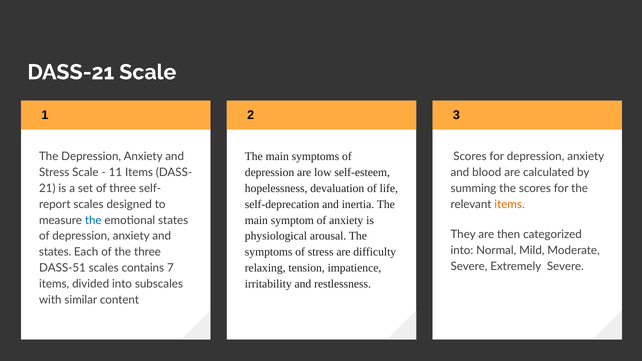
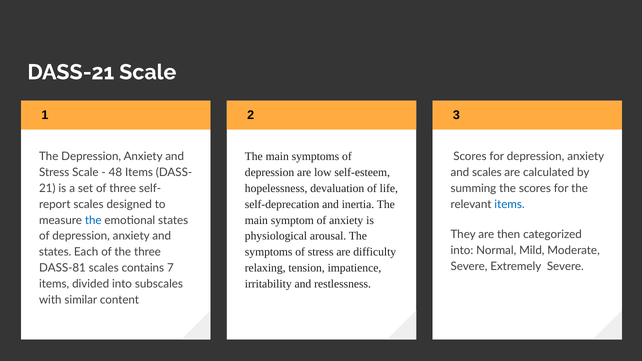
11: 11 -> 48 (115, 173)
and blood: blood -> scales (487, 173)
items colour: orange -> blue (509, 204)
DASS-51: DASS-51 -> DASS-81 (62, 268)
